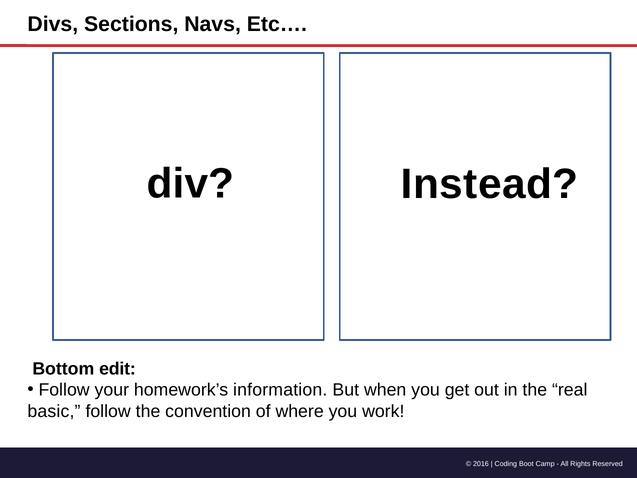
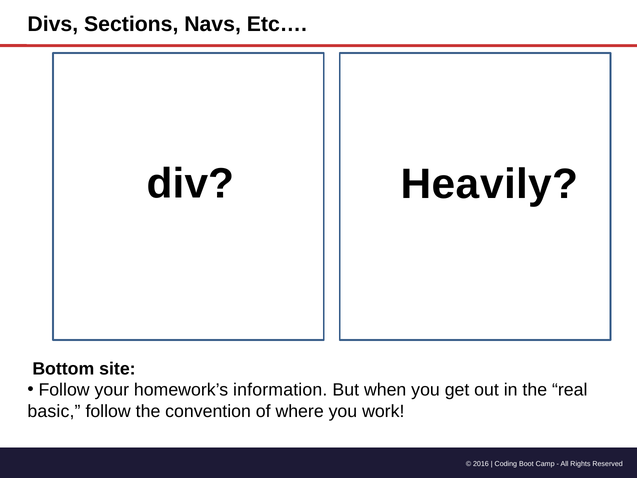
Instead: Instead -> Heavily (490, 184)
edit: edit -> site (117, 369)
